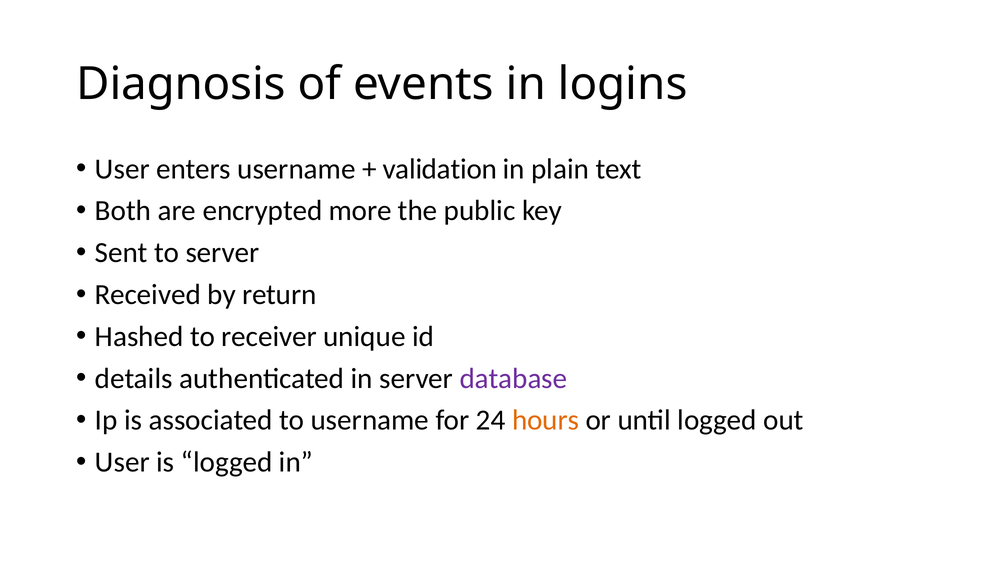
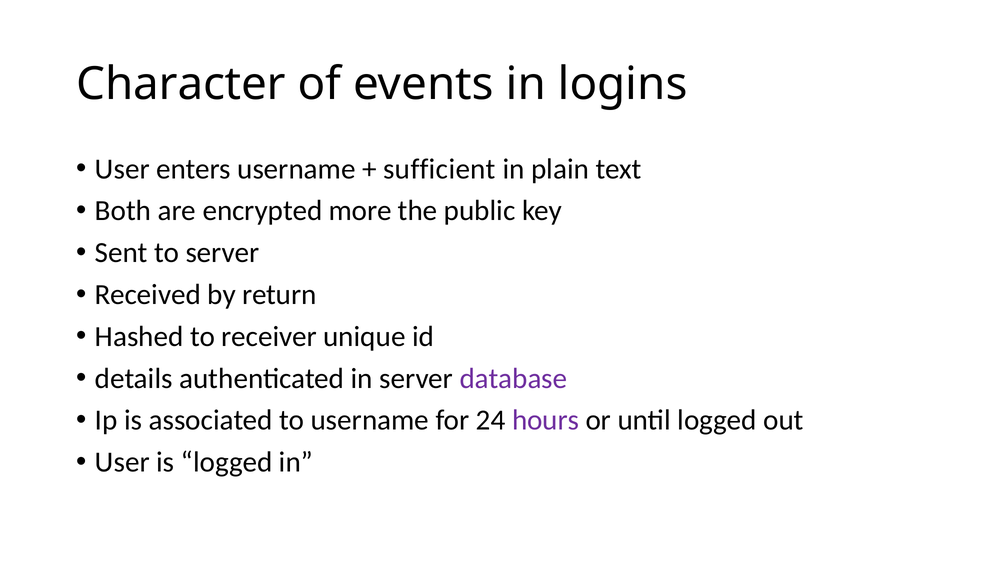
Diagnosis: Diagnosis -> Character (181, 84)
validation: validation -> sufficient (439, 169)
hours colour: orange -> purple (546, 421)
